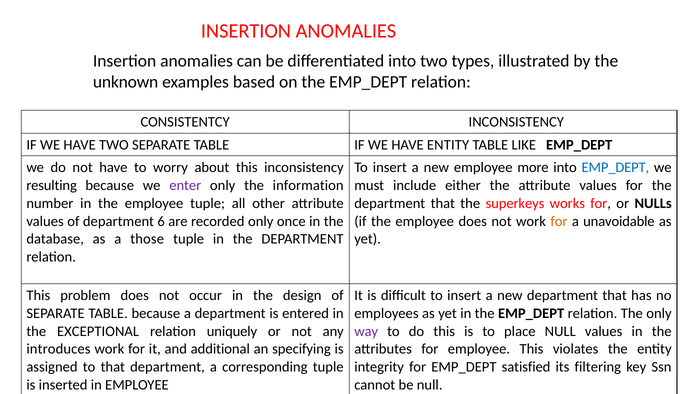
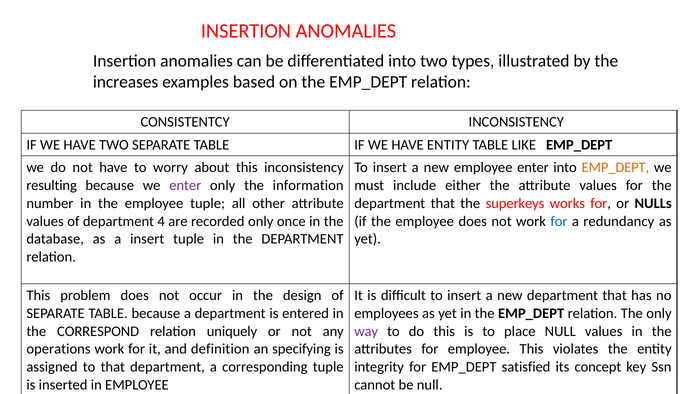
unknown: unknown -> increases (126, 82)
employee more: more -> enter (533, 168)
EMP_DEPT colour: blue -> orange (615, 168)
6: 6 -> 4 (161, 221)
for colour: orange -> blue (559, 221)
unavoidable: unavoidable -> redundancy (619, 221)
a those: those -> insert (147, 239)
EXCEPTIONAL: EXCEPTIONAL -> CORRESPOND (98, 331)
introduces: introduces -> operations (59, 349)
additional: additional -> definition (220, 349)
filtering: filtering -> concept (598, 367)
